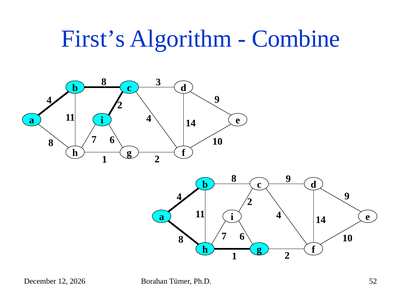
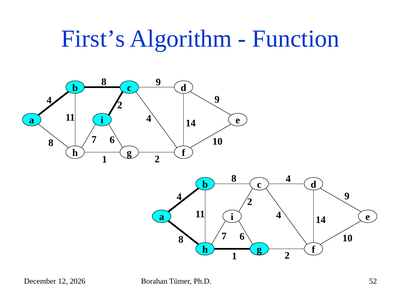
Combine: Combine -> Function (296, 39)
8 3: 3 -> 9 (158, 82)
8 9: 9 -> 4 (288, 179)
